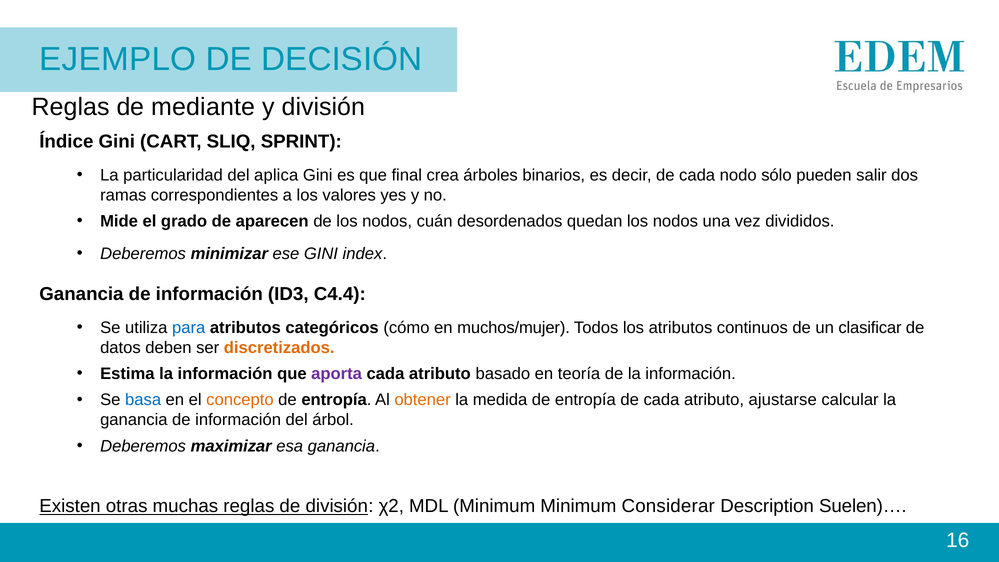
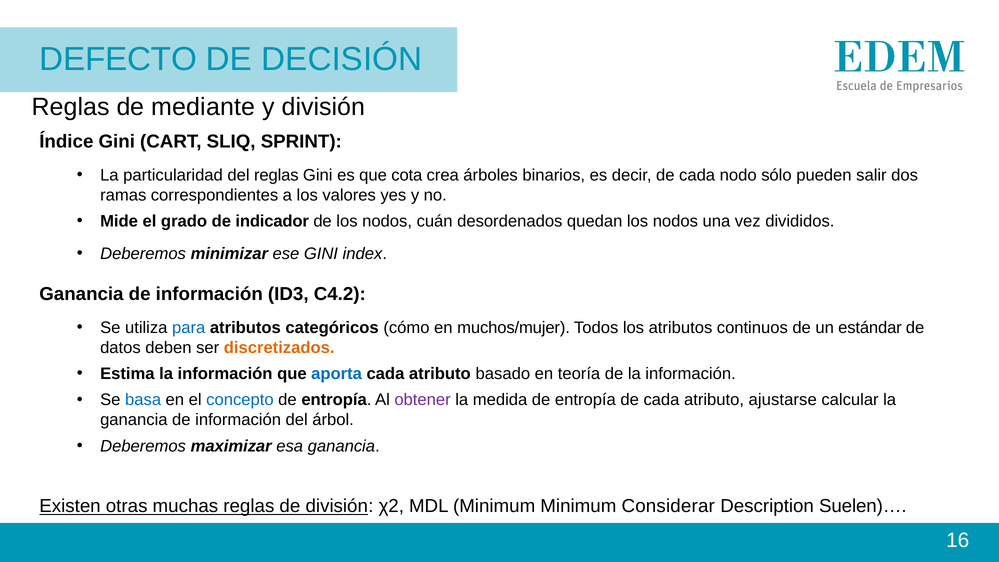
EJEMPLO: EJEMPLO -> DEFECTO (118, 59)
del aplica: aplica -> reglas (276, 175)
final: final -> cota (407, 175)
aparecen: aparecen -> indicador (272, 221)
C4.4: C4.4 -> C4.2 (340, 294)
clasificar: clasificar -> estándar (870, 328)
aporta colour: purple -> blue (337, 374)
concepto colour: orange -> blue (240, 400)
obtener colour: orange -> purple (423, 400)
